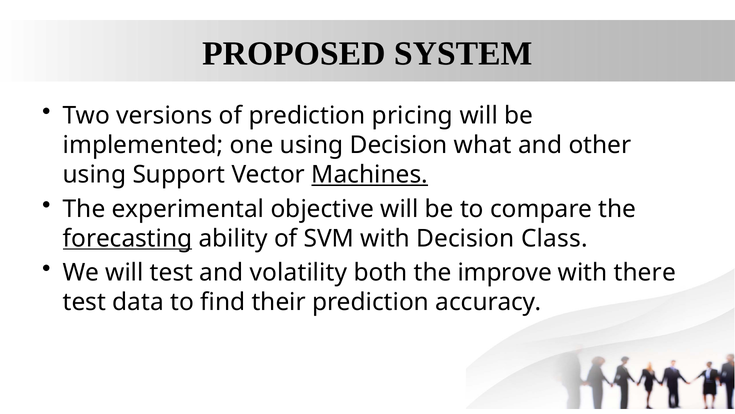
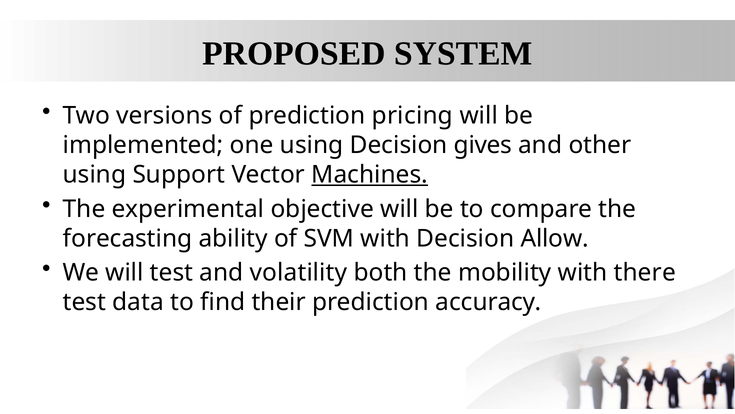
what: what -> gives (483, 145)
forecasting underline: present -> none (128, 238)
Class: Class -> Allow (555, 238)
improve: improve -> mobility (505, 272)
